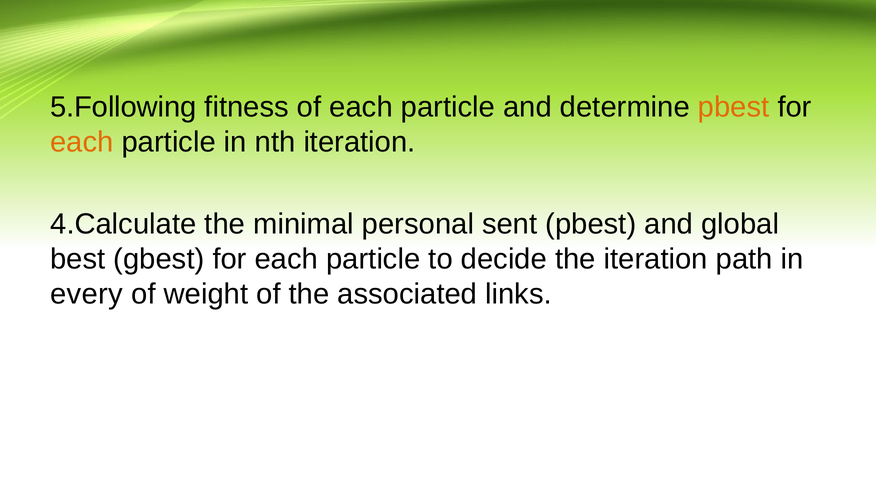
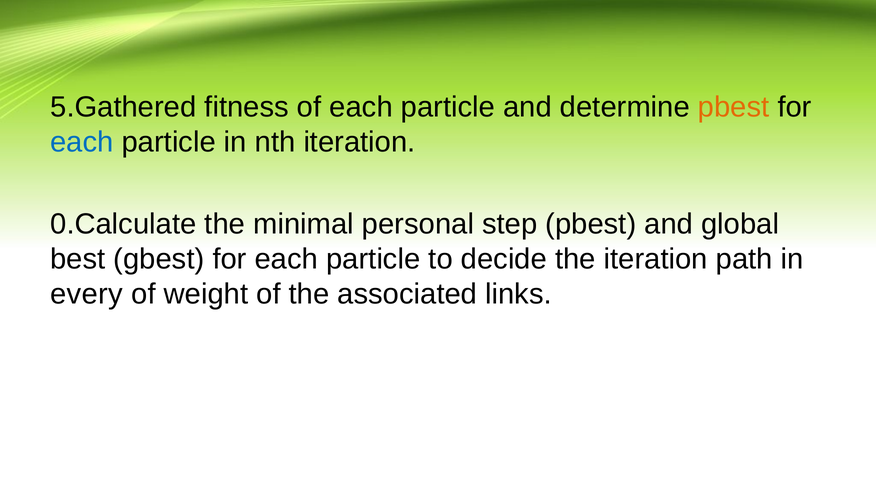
5.Following: 5.Following -> 5.Gathered (123, 107)
each colour: orange -> blue (82, 142)
4.Calculate: 4.Calculate -> 0.Calculate (123, 224)
sent: sent -> step (510, 224)
